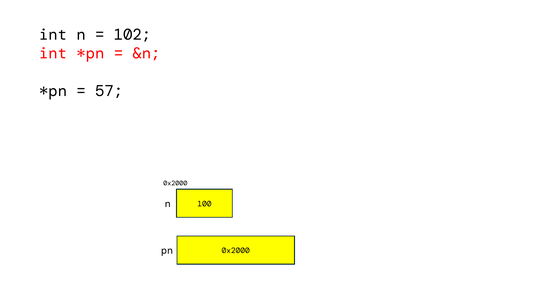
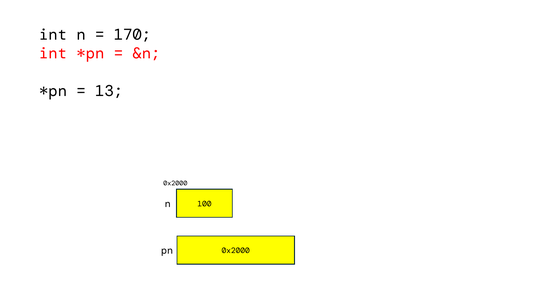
102: 102 -> 170 (132, 35)
57: 57 -> 13 (109, 91)
